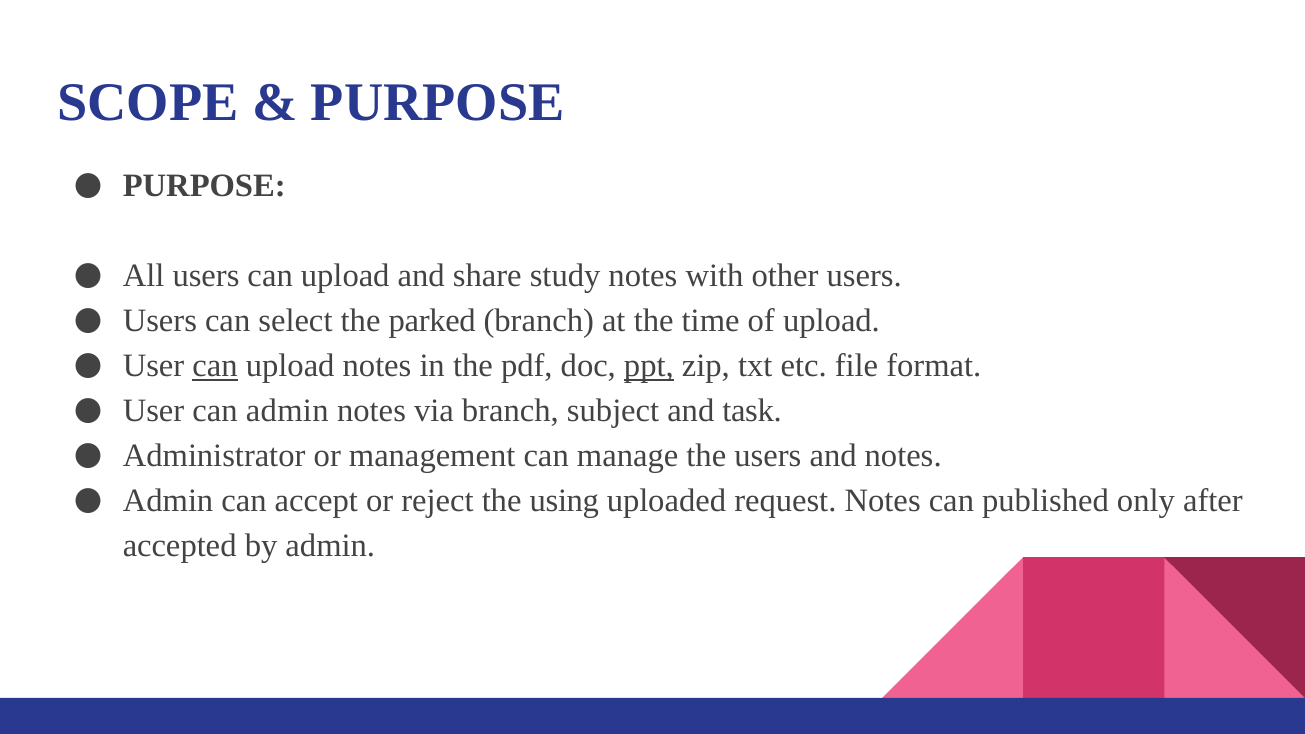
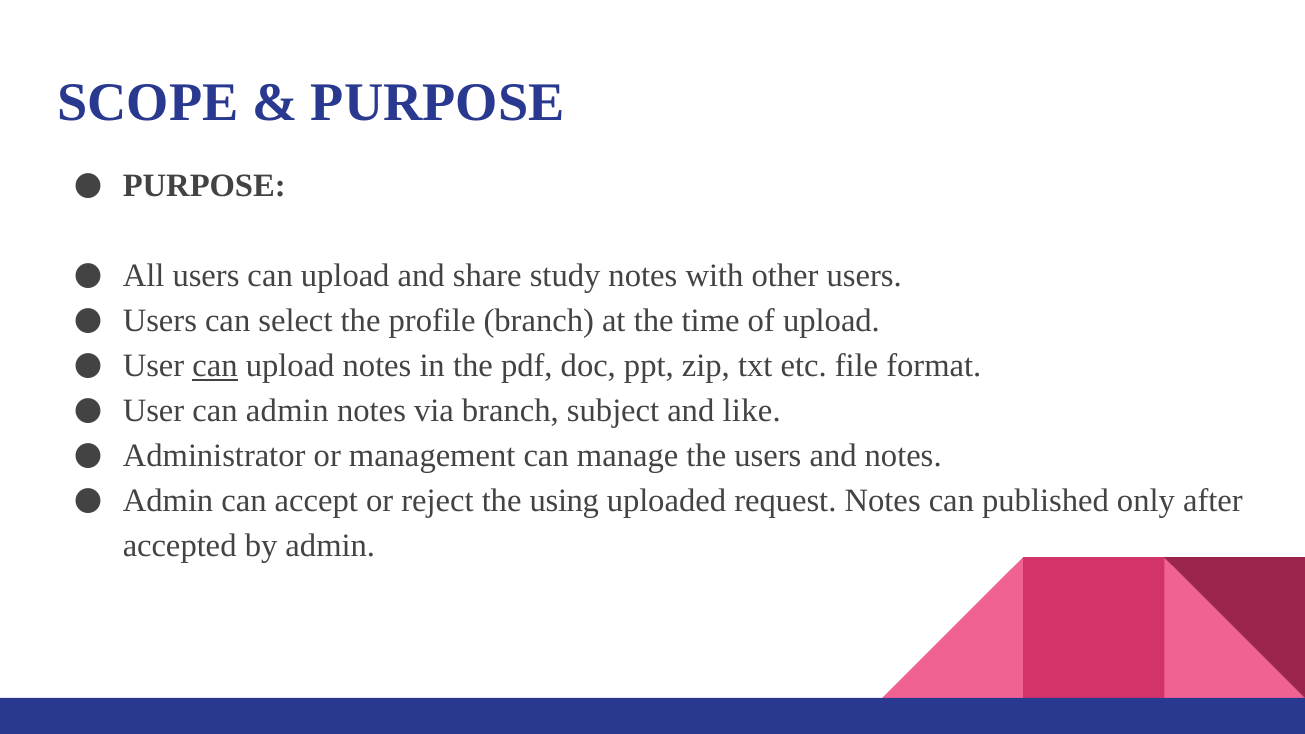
parked: parked -> profile (432, 321)
ppt underline: present -> none (649, 366)
task: task -> like (752, 411)
